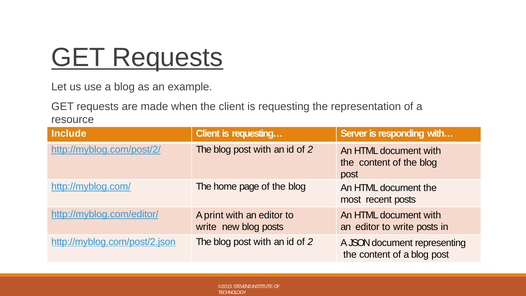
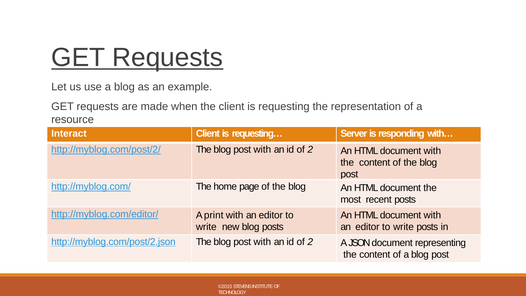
Include: Include -> Interact (69, 134)
